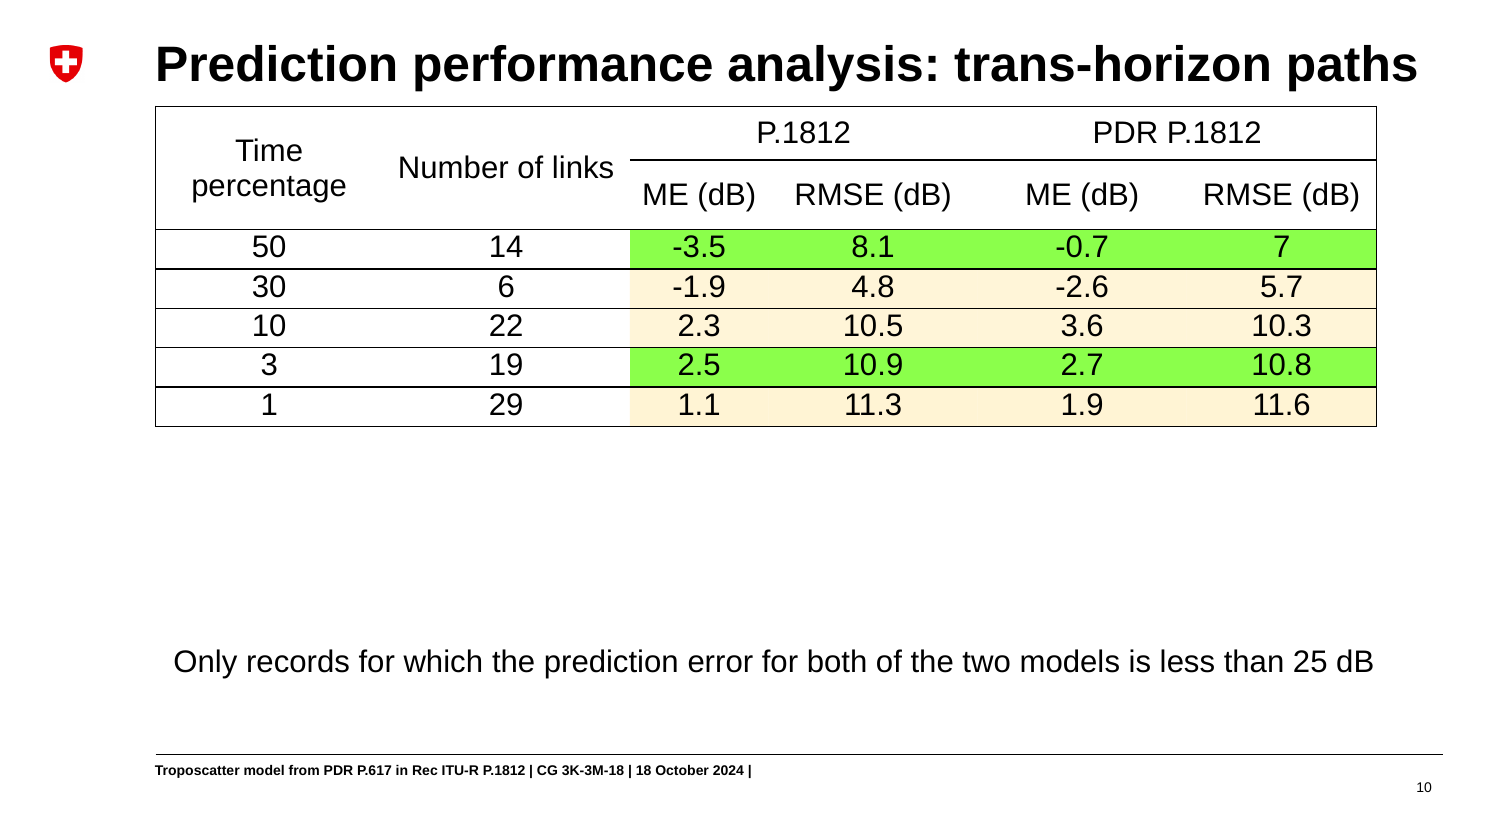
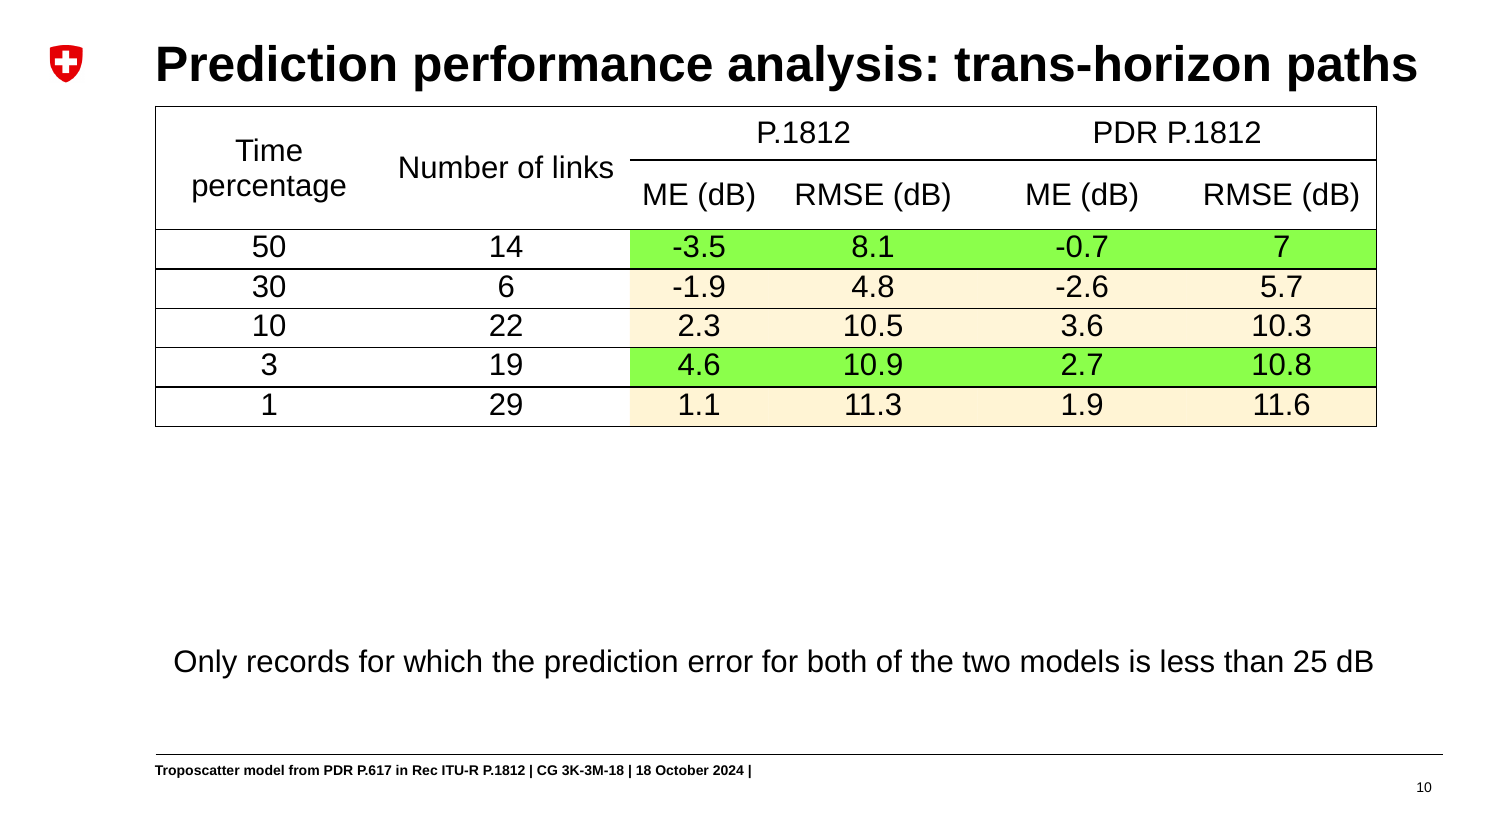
2.5: 2.5 -> 4.6 (699, 365)
